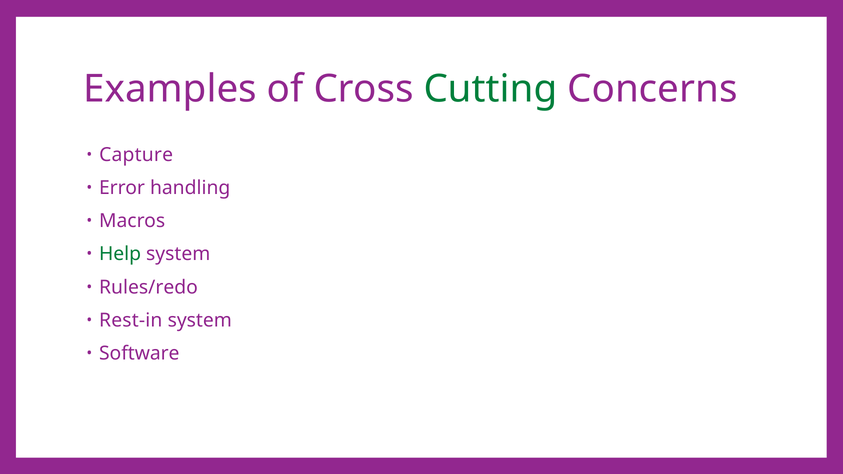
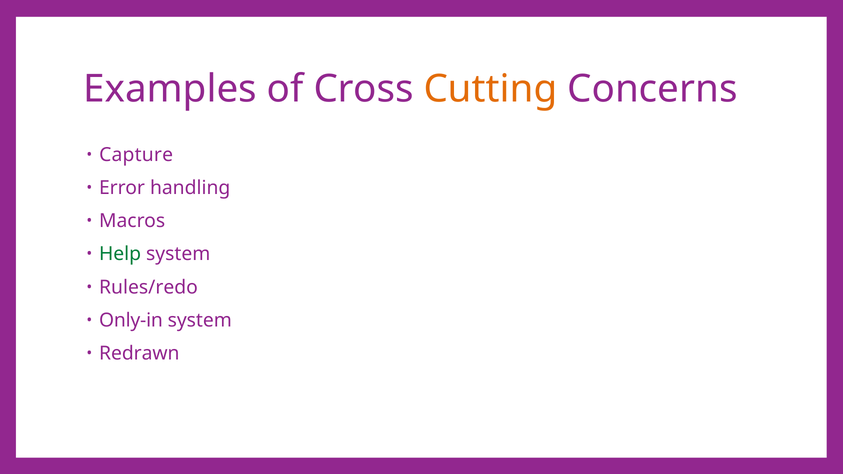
Cutting colour: green -> orange (490, 89)
Rest-in: Rest-in -> Only-in (131, 320)
Software: Software -> Redrawn (139, 354)
